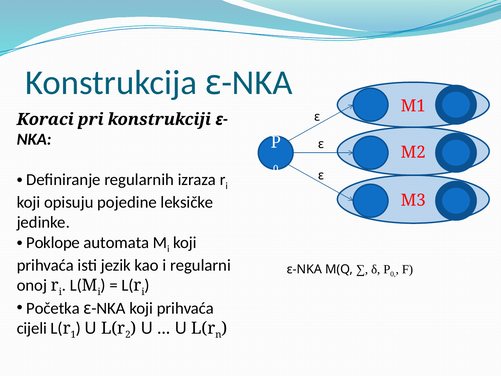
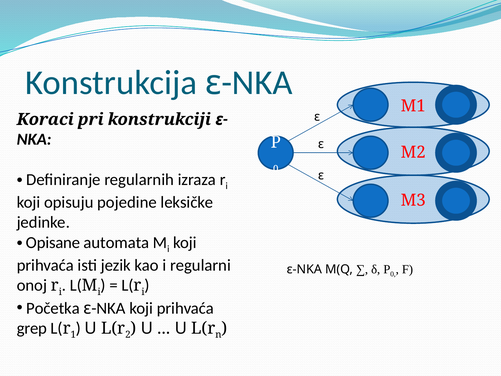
Poklope: Poklope -> Opisane (53, 242)
cijeli: cijeli -> grep (32, 328)
